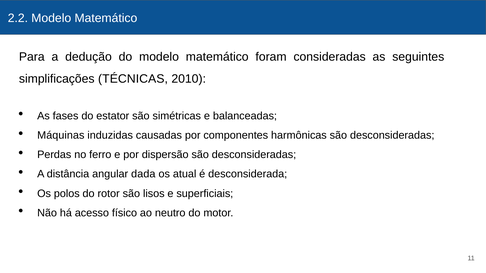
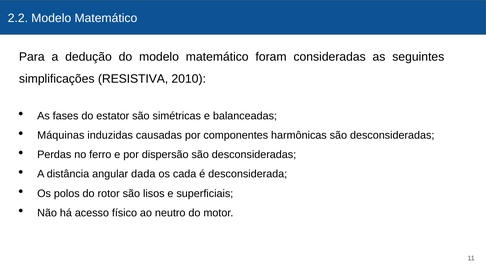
TÉCNICAS: TÉCNICAS -> RESISTIVA (133, 79)
atual: atual -> cada (185, 174)
